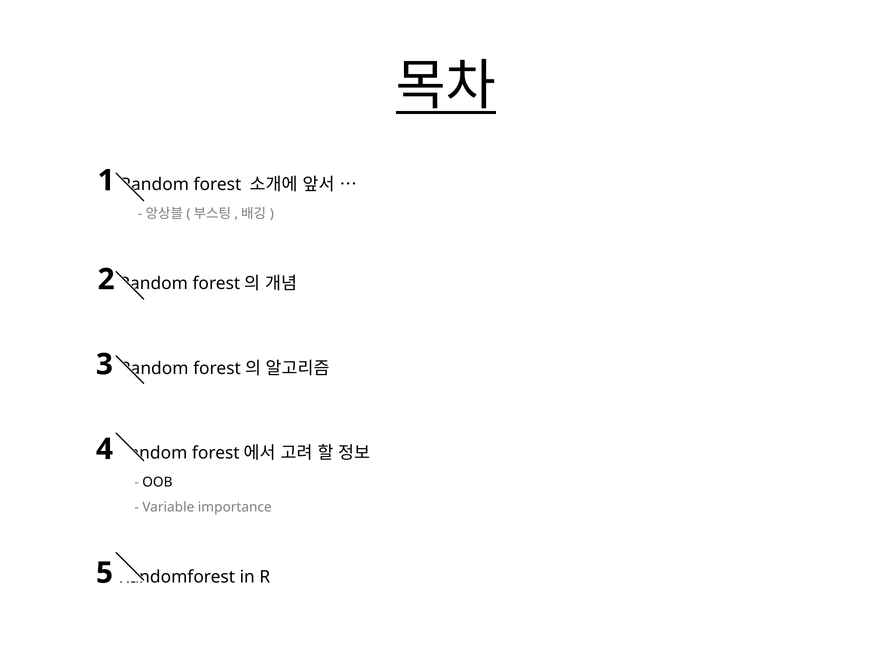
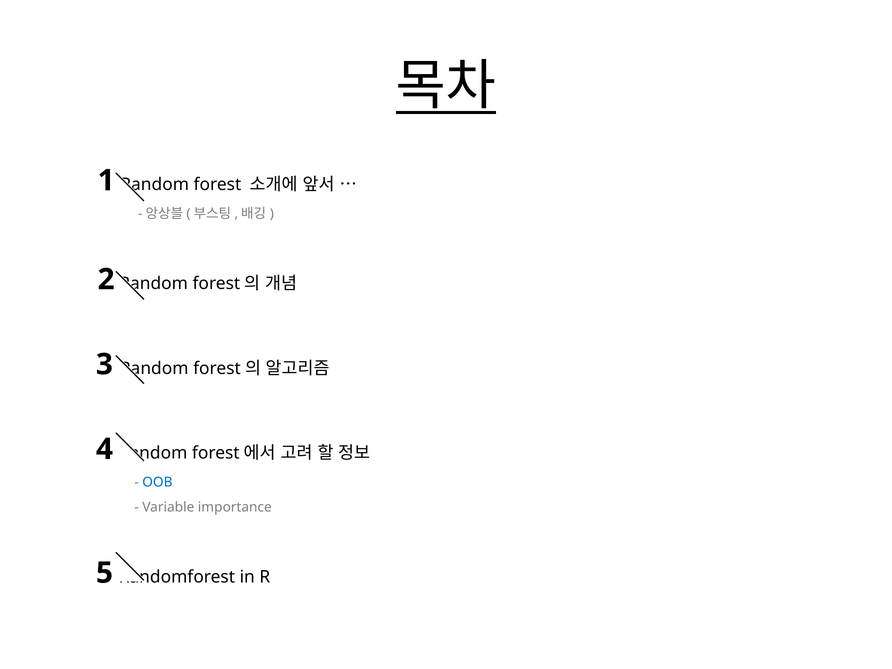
OOB colour: black -> blue (157, 482)
